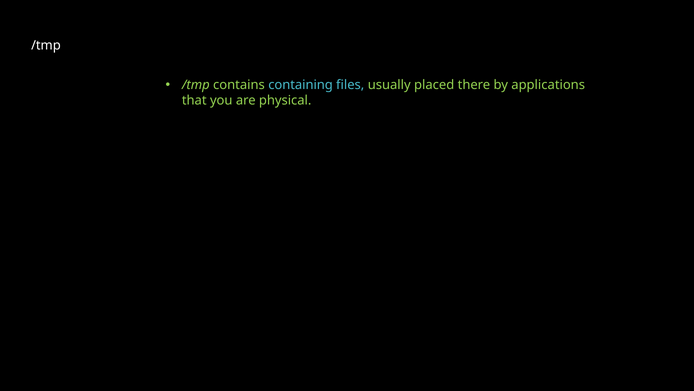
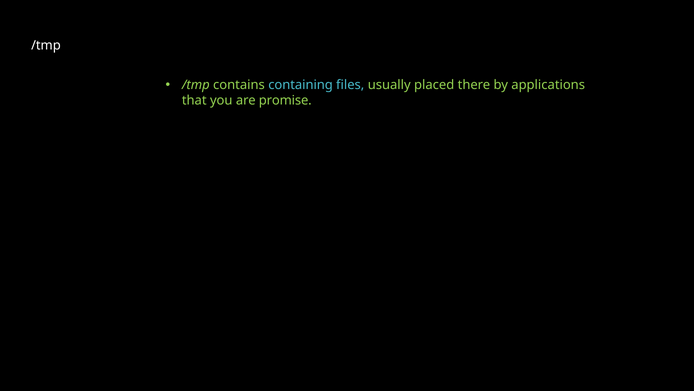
physical: physical -> promise (285, 100)
